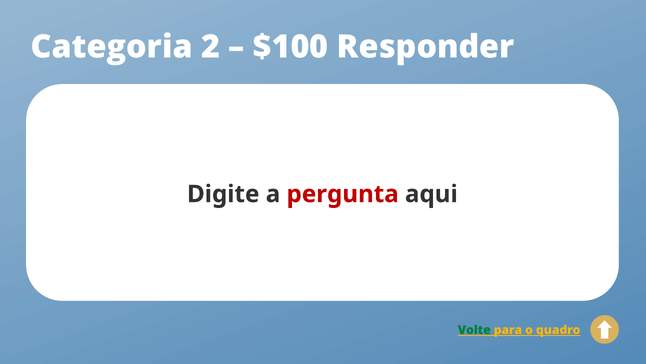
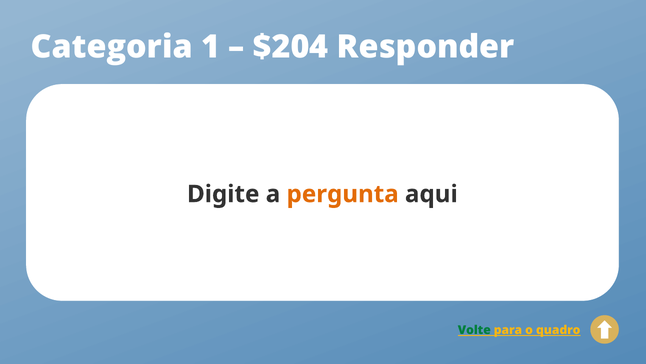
2: 2 -> 1 (210, 47)
$100: $100 -> $204 (291, 47)
pergunta colour: red -> orange (343, 194)
